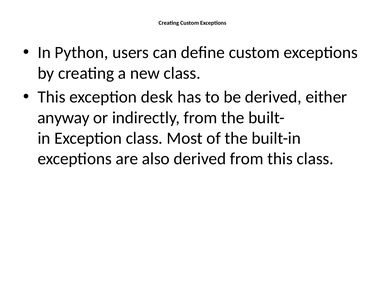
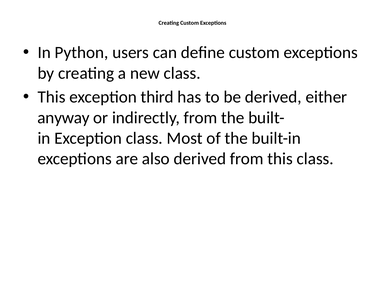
desk: desk -> third (157, 97)
